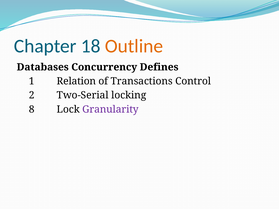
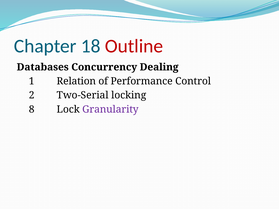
Outline colour: orange -> red (134, 46)
Defines: Defines -> Dealing (159, 67)
Transactions: Transactions -> Performance (142, 81)
